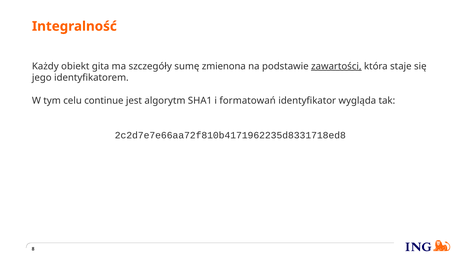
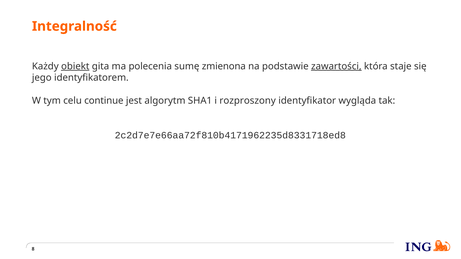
obiekt underline: none -> present (75, 66)
szczegóły: szczegóły -> polecenia (150, 66)
formatowań: formatowań -> rozproszony (248, 101)
